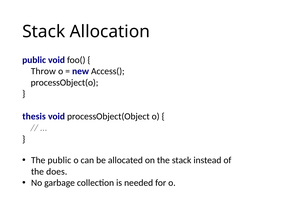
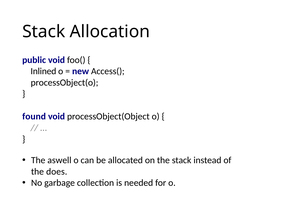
Throw: Throw -> Inlined (43, 71)
thesis: thesis -> found (34, 117)
The public: public -> aswell (59, 160)
